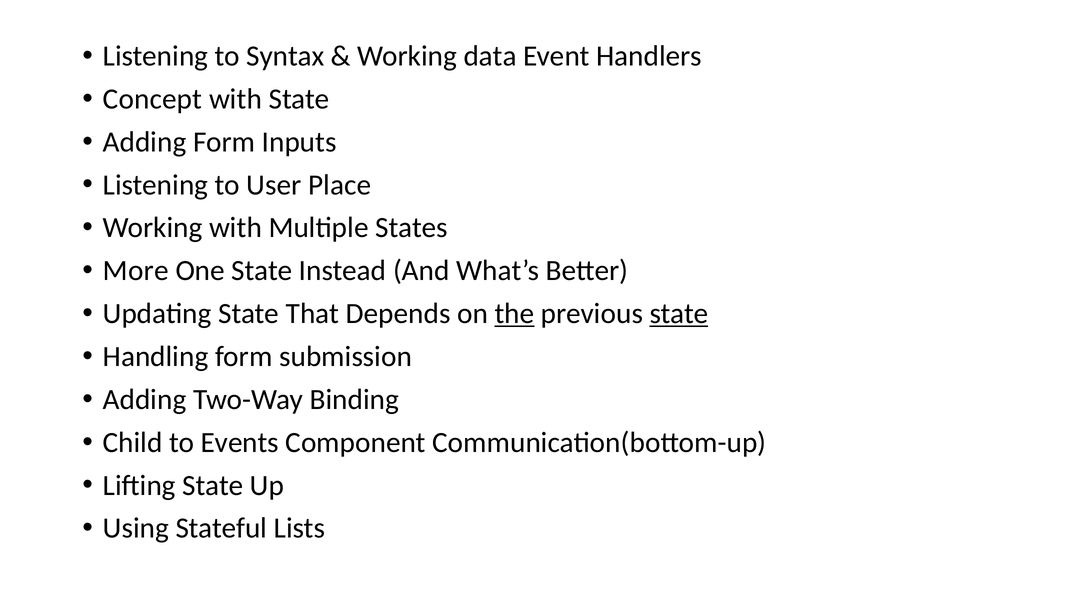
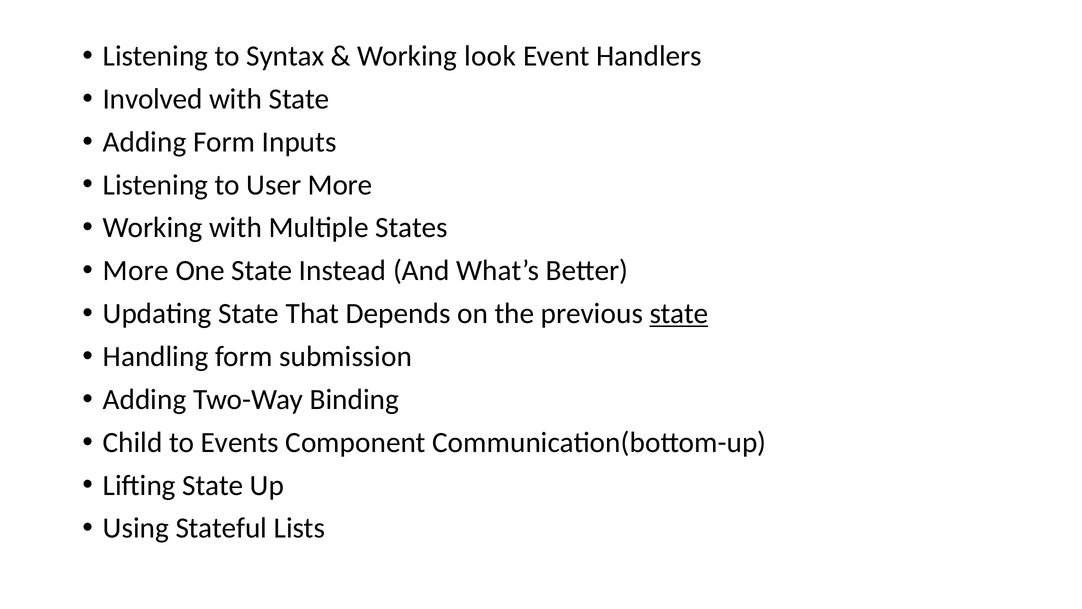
data: data -> look (490, 56)
Concept: Concept -> Involved (153, 99)
User Place: Place -> More (340, 185)
the underline: present -> none (514, 313)
